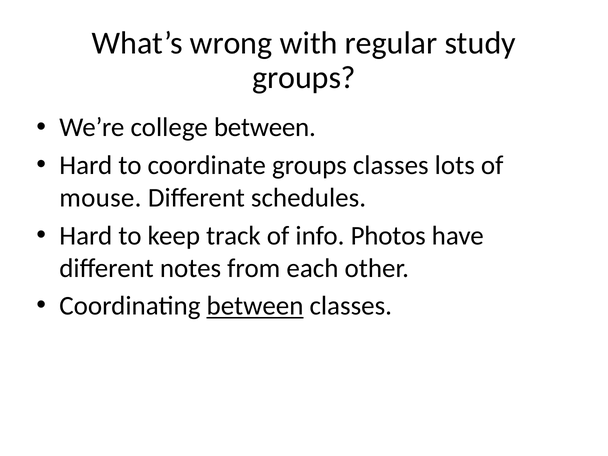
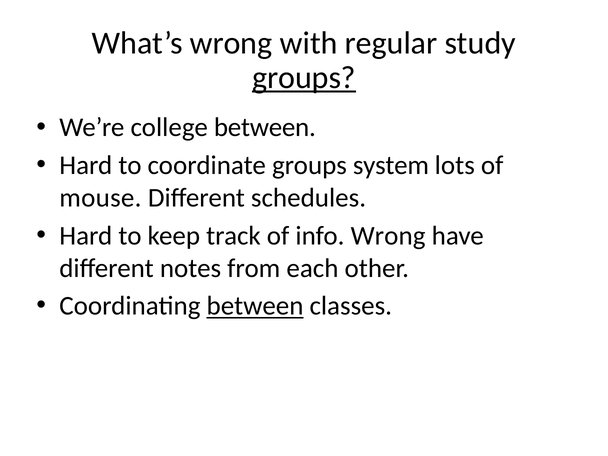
groups underline: none -> present (304, 78)
groups classes: classes -> system (391, 165)
info Photos: Photos -> Wrong (388, 236)
